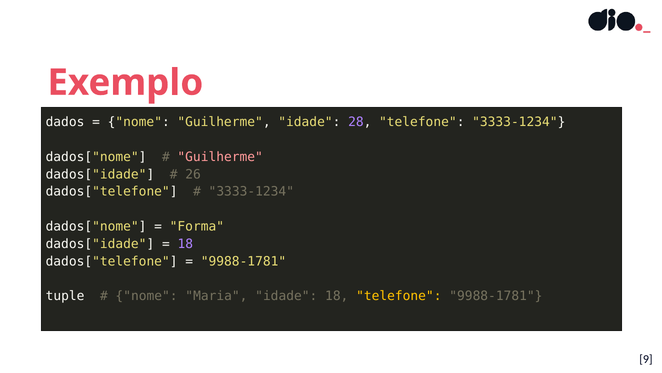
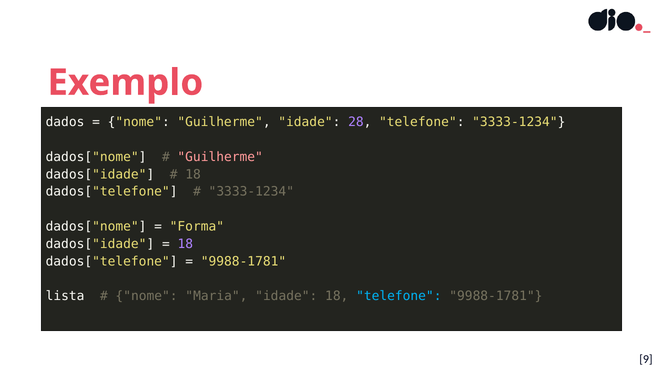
26: 26 -> 18 (193, 174)
tuple: tuple -> lista (65, 296)
telefone colour: yellow -> light blue (399, 296)
